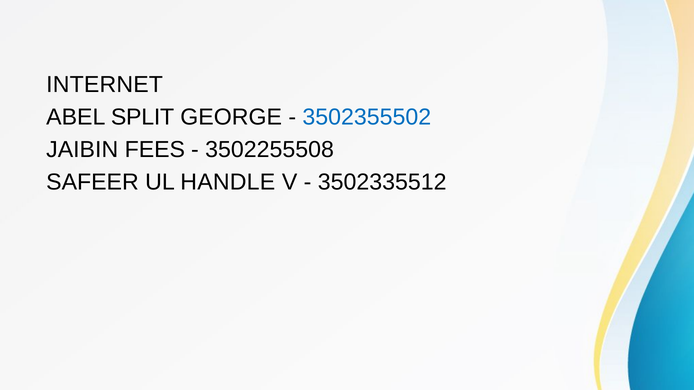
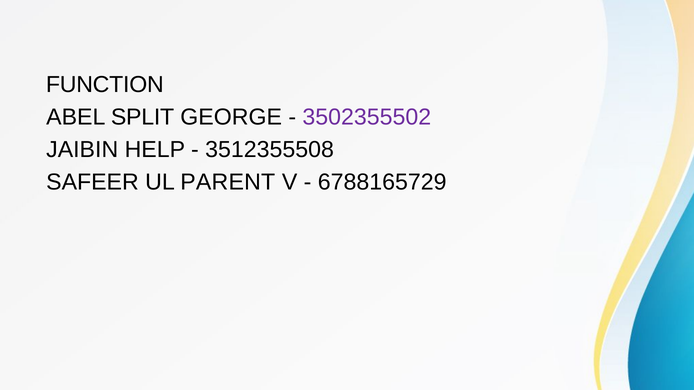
INTERNET: INTERNET -> FUNCTION (105, 85)
3502355502 colour: blue -> purple (367, 117)
FEES: FEES -> HELP (155, 150)
3502255508: 3502255508 -> 3512355508 (270, 150)
HANDLE: HANDLE -> PARENT (228, 182)
3502335512: 3502335512 -> 6788165729 (382, 182)
